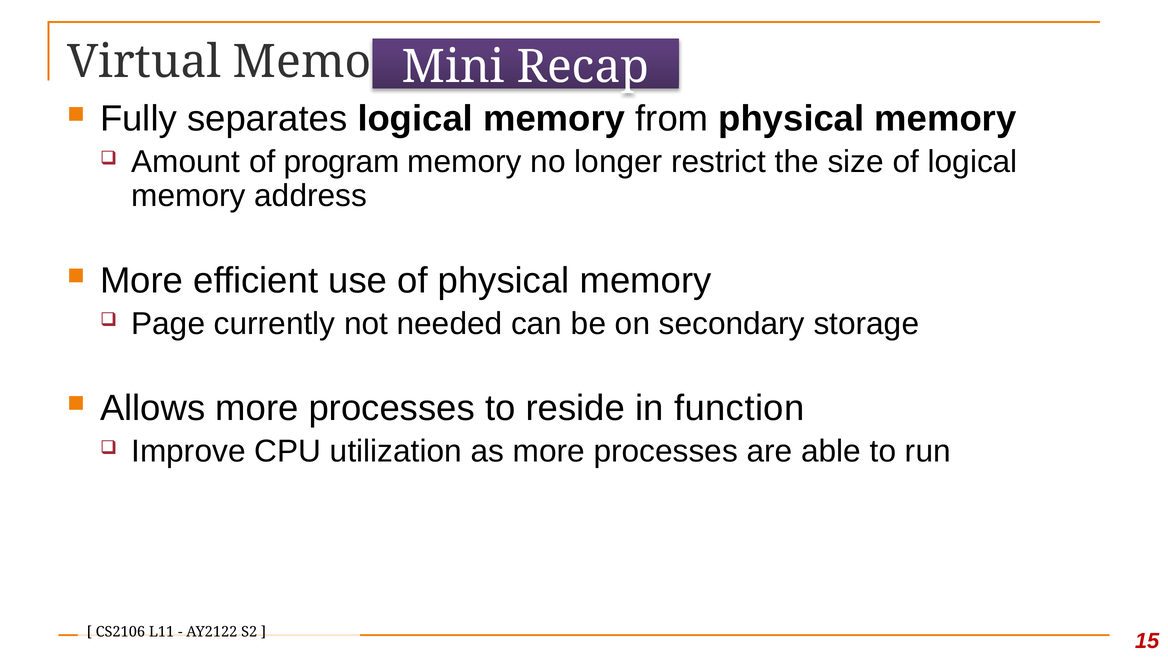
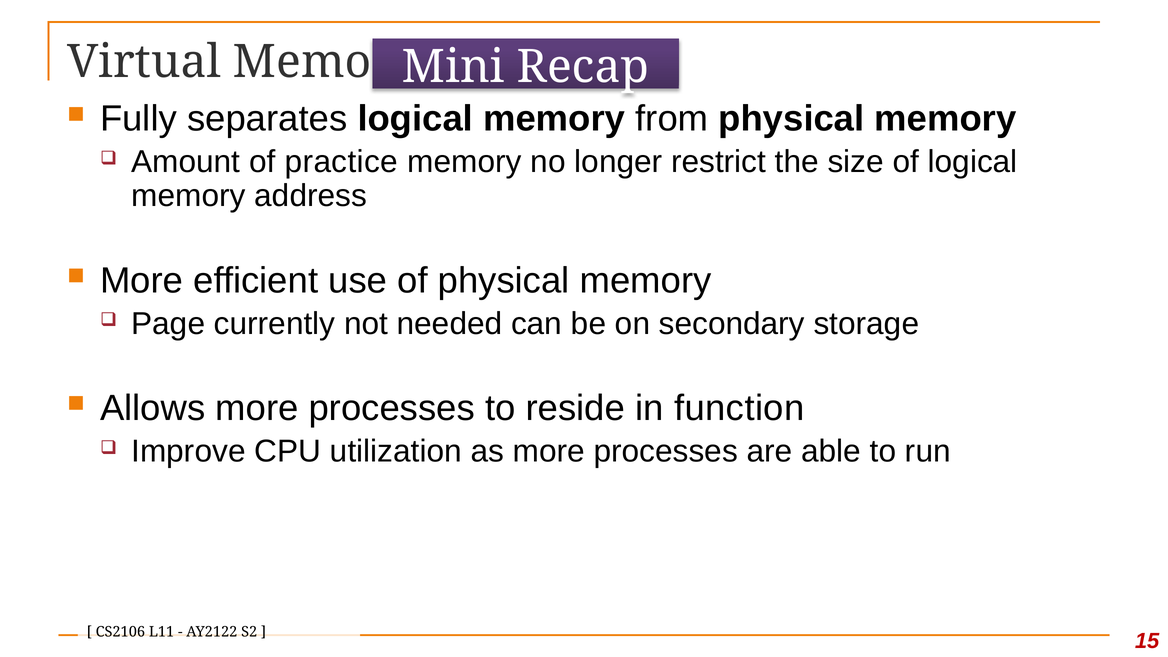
program: program -> practice (341, 162)
